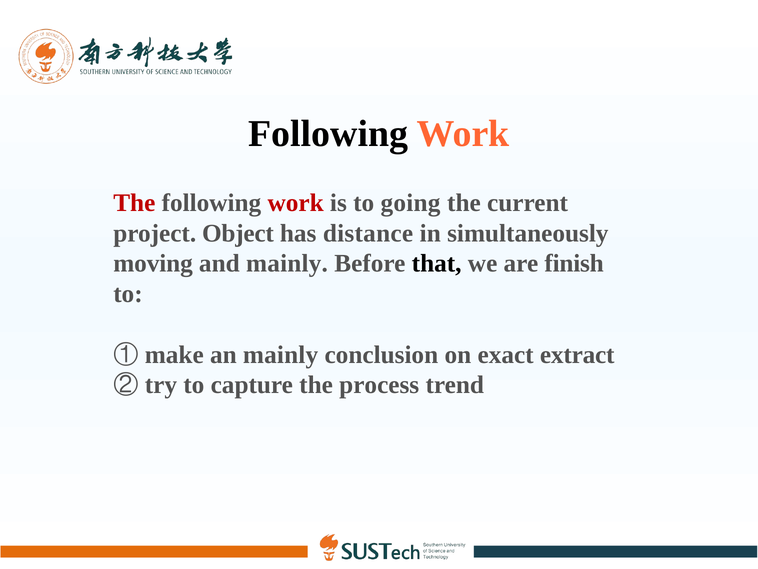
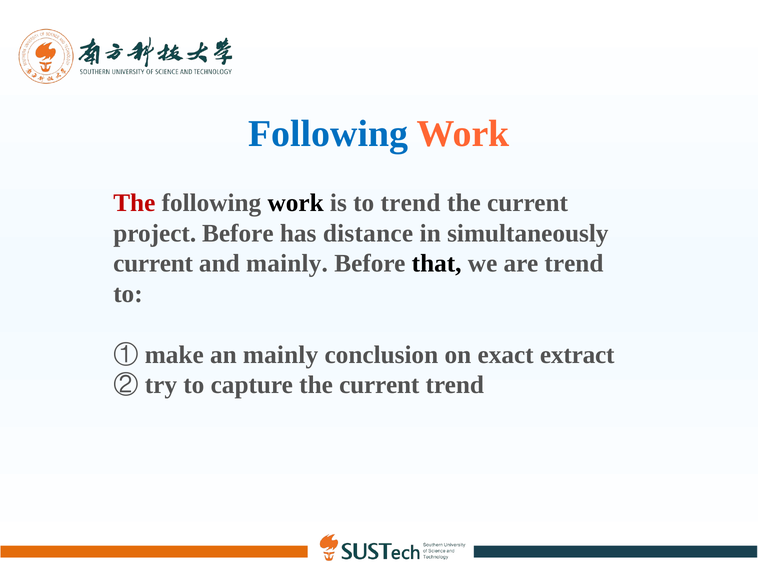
Following colour: black -> blue (328, 134)
work colour: red -> black (296, 203)
to going: going -> trend (411, 203)
project Object: Object -> Before (238, 233)
moving: moving -> current (153, 263)
are finish: finish -> trend (574, 263)
capture the process: process -> current (379, 385)
